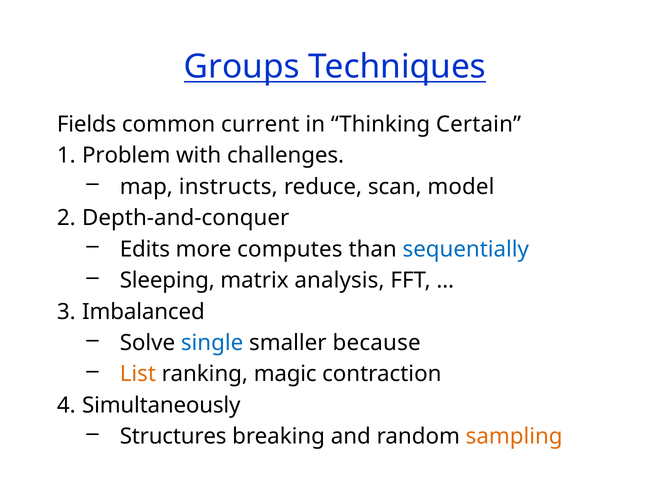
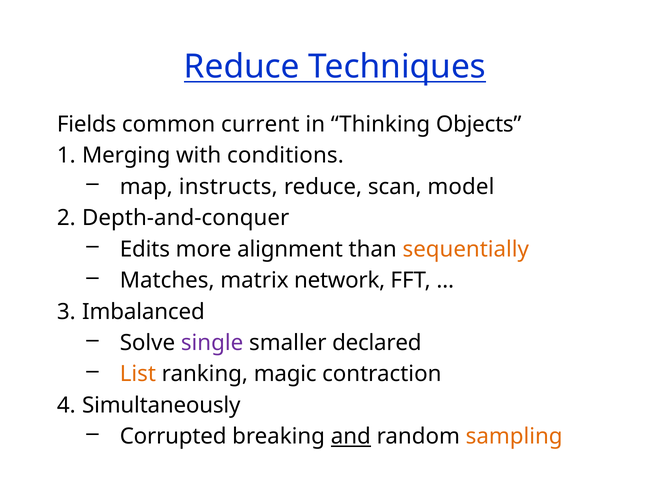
Groups: Groups -> Reduce (242, 67)
Certain: Certain -> Objects (479, 124)
Problem: Problem -> Merging (126, 156)
challenges: challenges -> conditions (285, 156)
computes: computes -> alignment (290, 249)
sequentially colour: blue -> orange (466, 249)
Sleeping: Sleeping -> Matches (167, 281)
analysis: analysis -> network (340, 281)
single colour: blue -> purple (212, 343)
because: because -> declared (377, 343)
Structures: Structures -> Corrupted (173, 437)
and underline: none -> present (351, 437)
